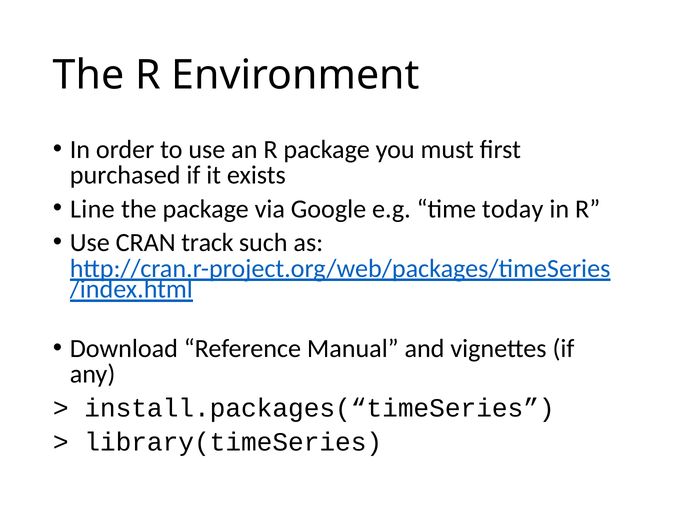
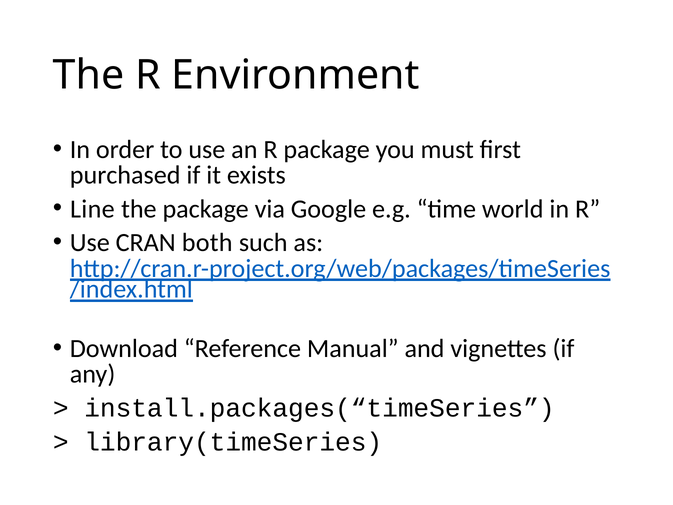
today: today -> world (513, 209)
track: track -> both (207, 243)
